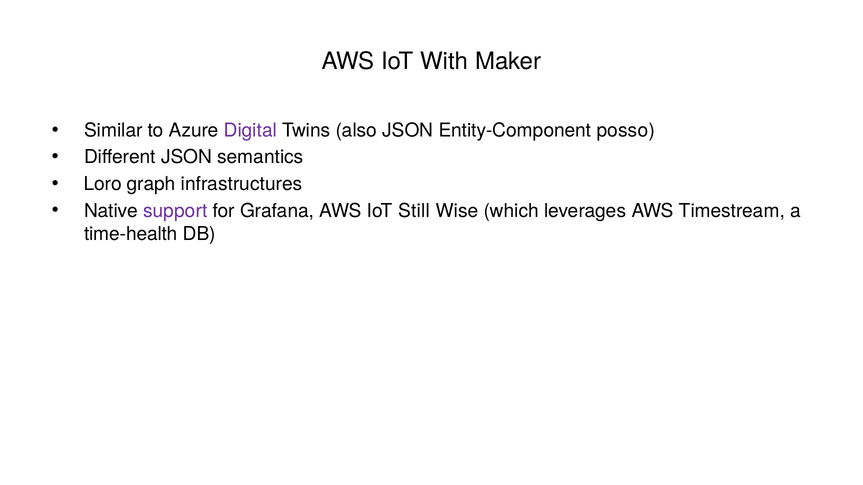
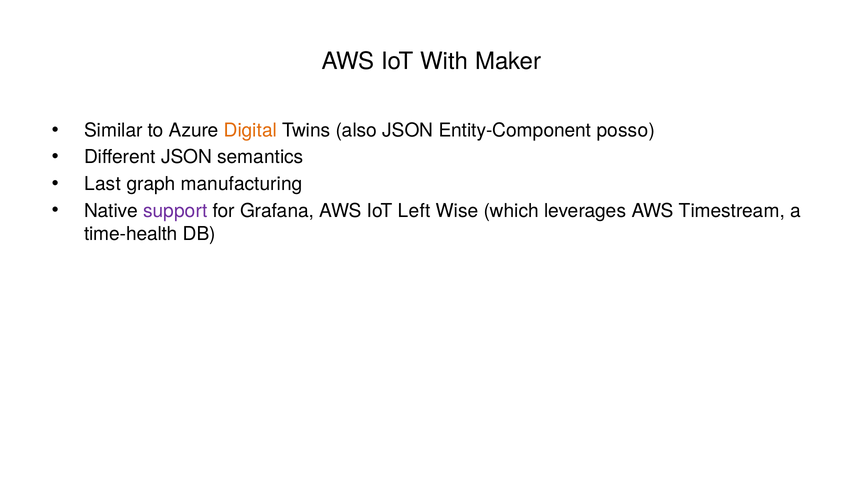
Digital colour: purple -> orange (250, 130)
Loro: Loro -> Last (103, 184)
infrastructures: infrastructures -> manufacturing (242, 184)
Still: Still -> Left (414, 211)
